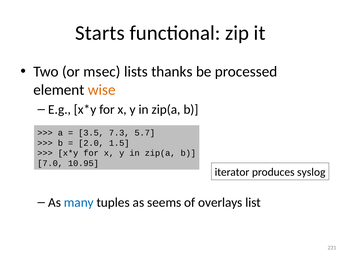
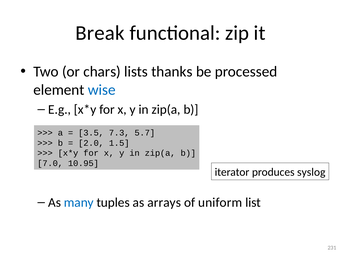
Starts: Starts -> Break (100, 33)
msec: msec -> chars (102, 72)
wise colour: orange -> blue (102, 90)
seems: seems -> arrays (164, 202)
overlays: overlays -> uniform (220, 202)
